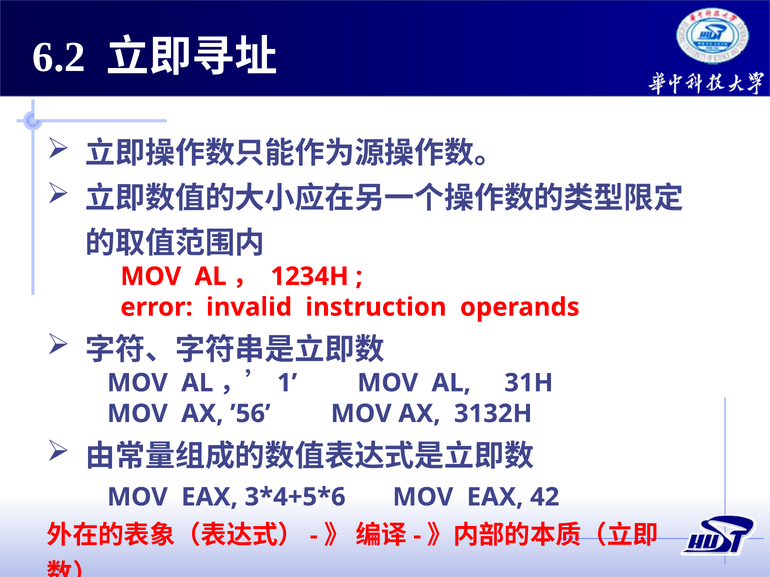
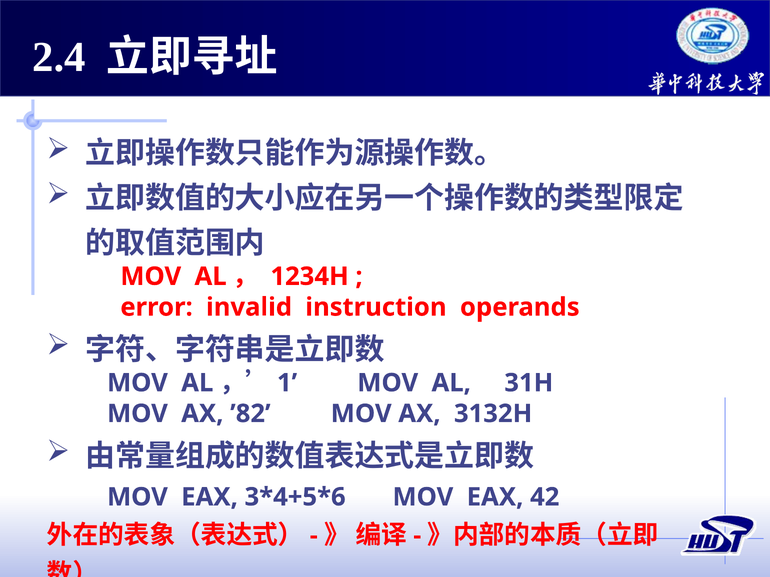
6.2: 6.2 -> 2.4 (59, 57)
’56: ’56 -> ’82 (250, 414)
